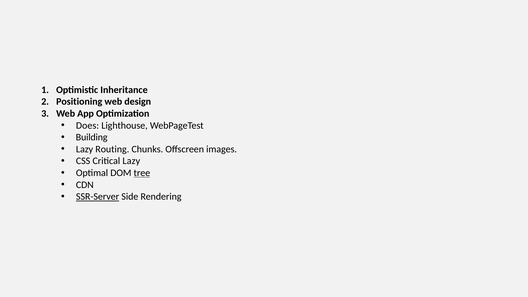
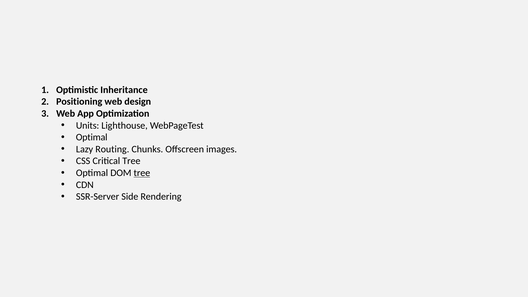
Does: Does -> Units (88, 125)
Building: Building -> Optimal (92, 137)
Critical Lazy: Lazy -> Tree (131, 161)
SSR-Server underline: present -> none (98, 197)
